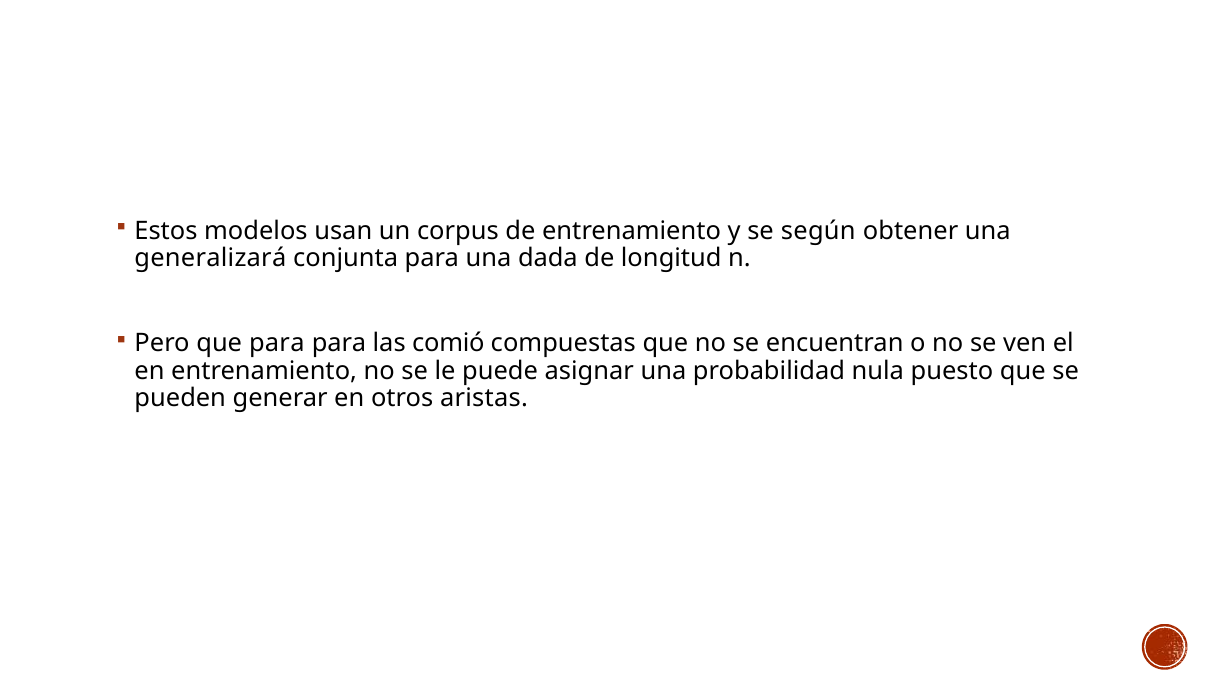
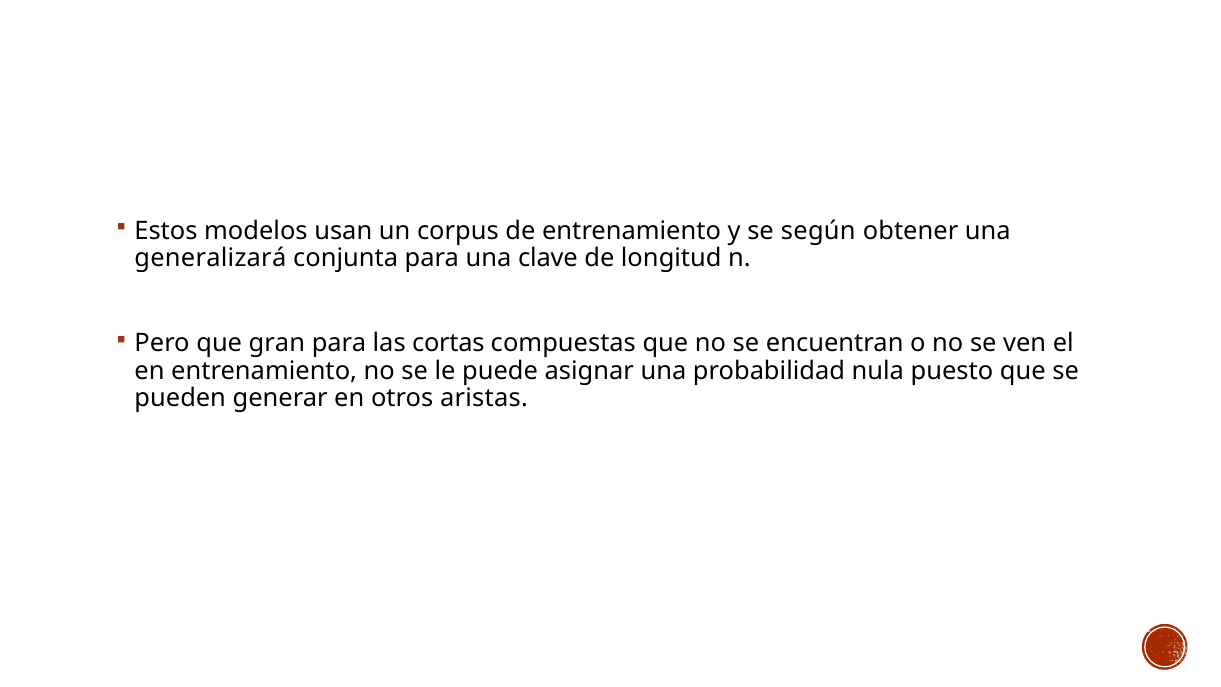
dada: dada -> clave (548, 258)
que para: para -> gran (277, 343)
comió: comió -> cortas (448, 343)
